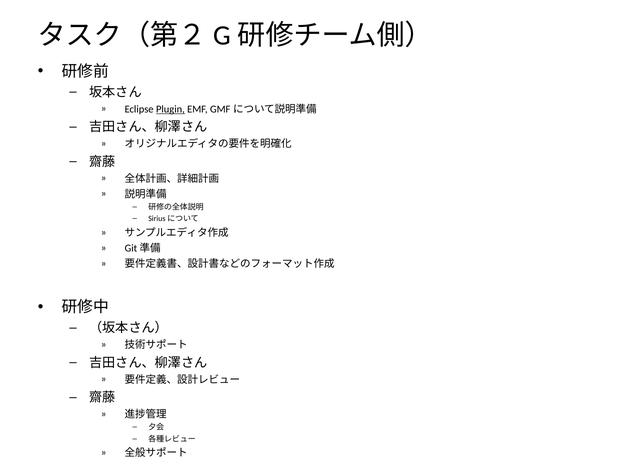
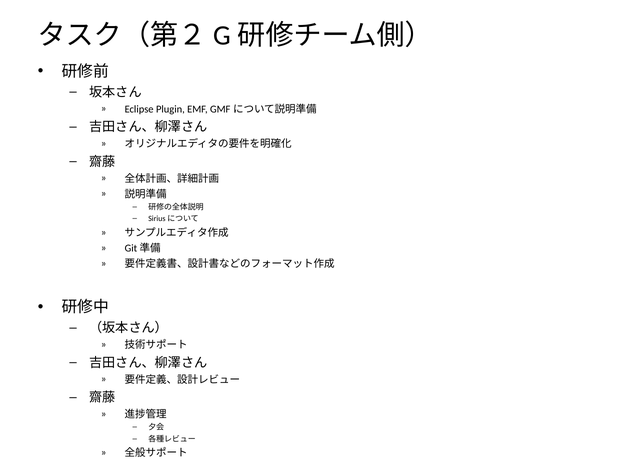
Plugin underline: present -> none (170, 109)
